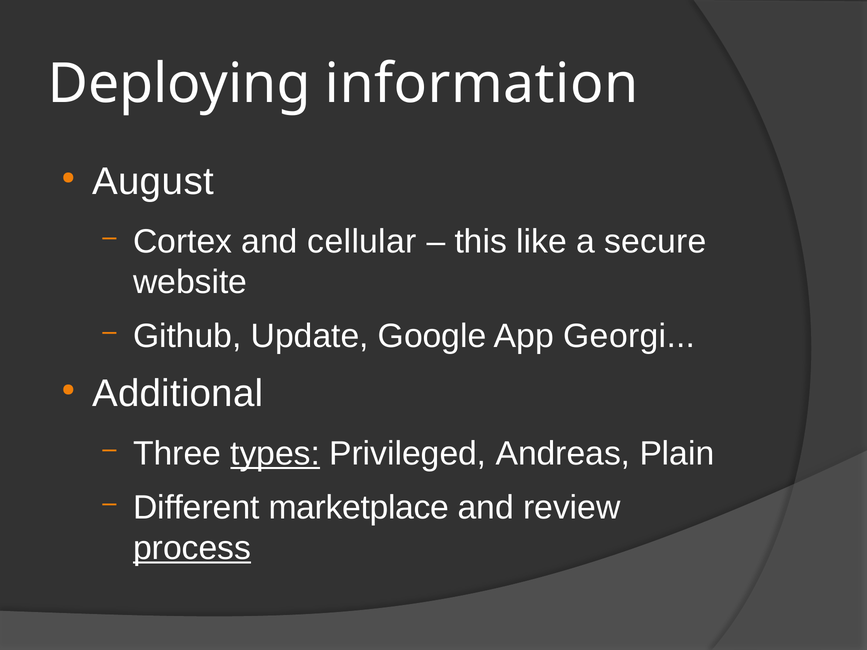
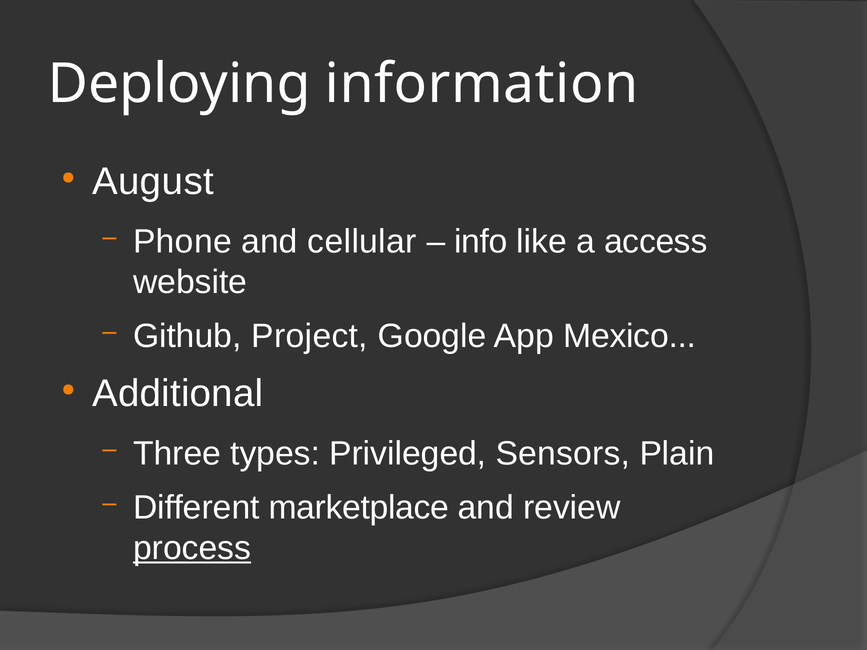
Cortex: Cortex -> Phone (182, 242)
this: this -> info (481, 242)
secure: secure -> access (656, 242)
Update: Update -> Project (310, 336)
Georgi: Georgi -> Mexico (630, 336)
types underline: present -> none (275, 454)
Andreas: Andreas -> Sensors (563, 454)
